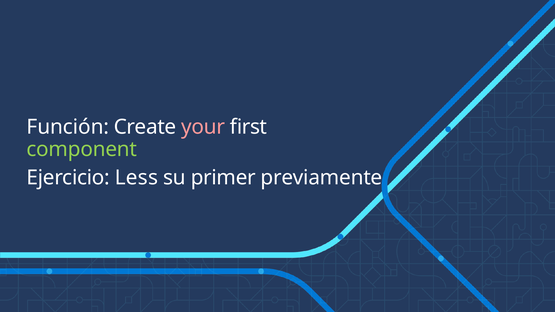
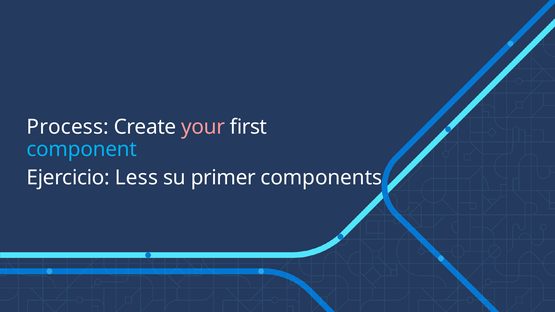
Función: Función -> Process (68, 127)
component colour: light green -> light blue (82, 150)
previamente: previamente -> components (321, 178)
